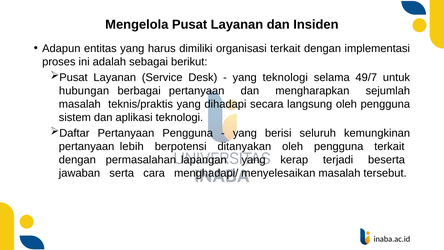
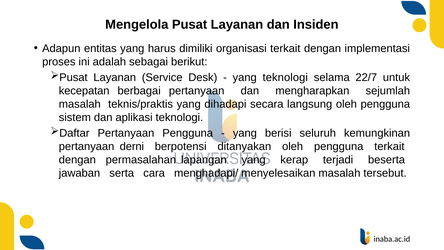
49/7: 49/7 -> 22/7 (366, 77)
hubungan: hubungan -> kecepatan (84, 91)
lebih: lebih -> derni (132, 146)
